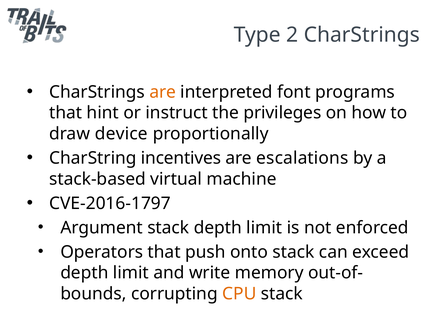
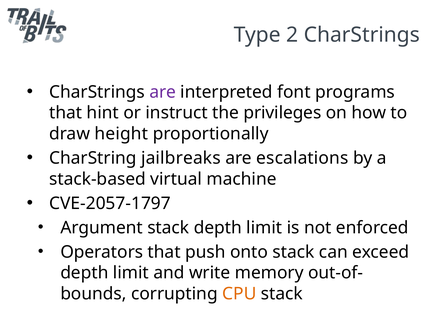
are colour: orange -> purple (163, 92)
device: device -> height (121, 134)
incentives: incentives -> jailbreaks (181, 158)
CVE-2016-1797: CVE-2016-1797 -> CVE-2057-1797 (110, 203)
